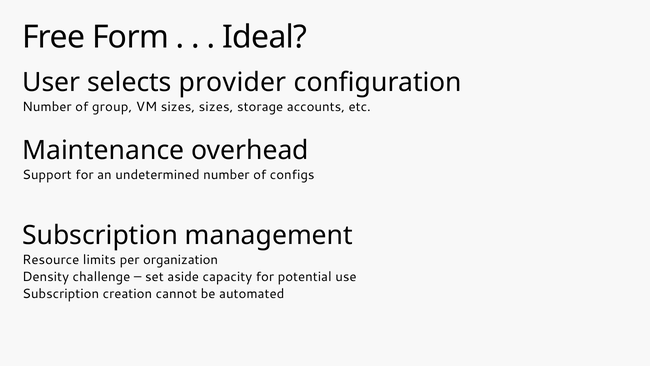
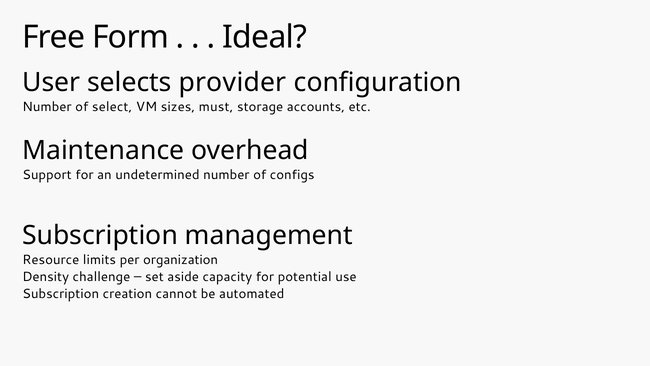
group: group -> select (112, 107)
sizes sizes: sizes -> must (216, 107)
